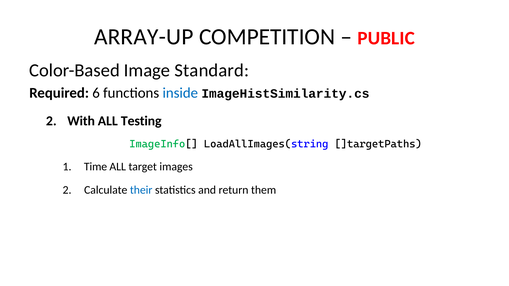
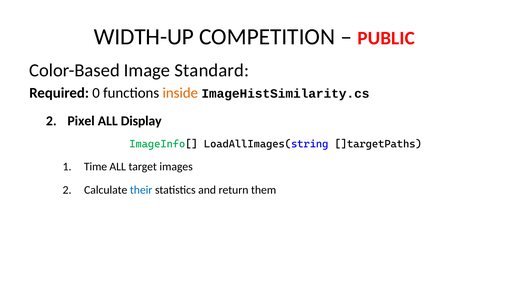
ARRAY-UP: ARRAY-UP -> WIDTH-UP (144, 37)
6: 6 -> 0 (96, 93)
inside colour: blue -> orange (180, 93)
With: With -> Pixel (81, 121)
Testing: Testing -> Display (141, 121)
